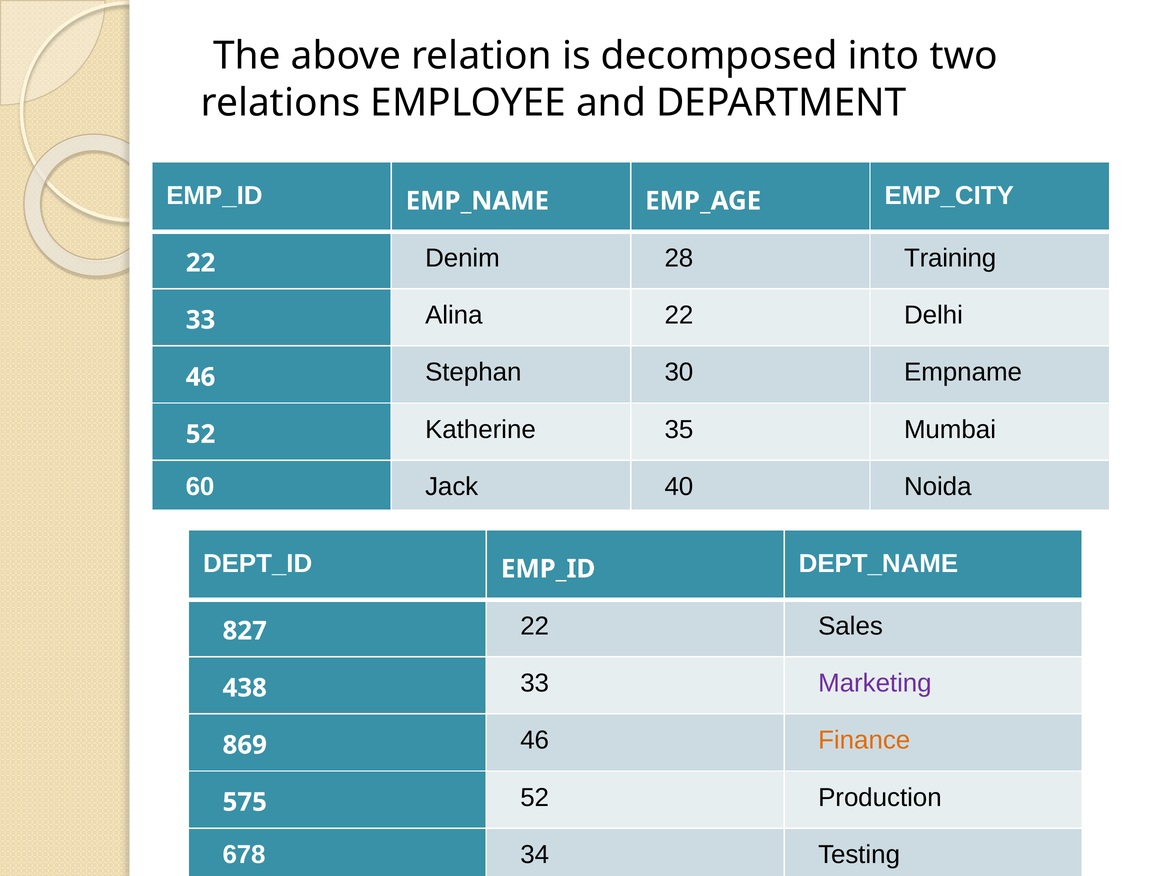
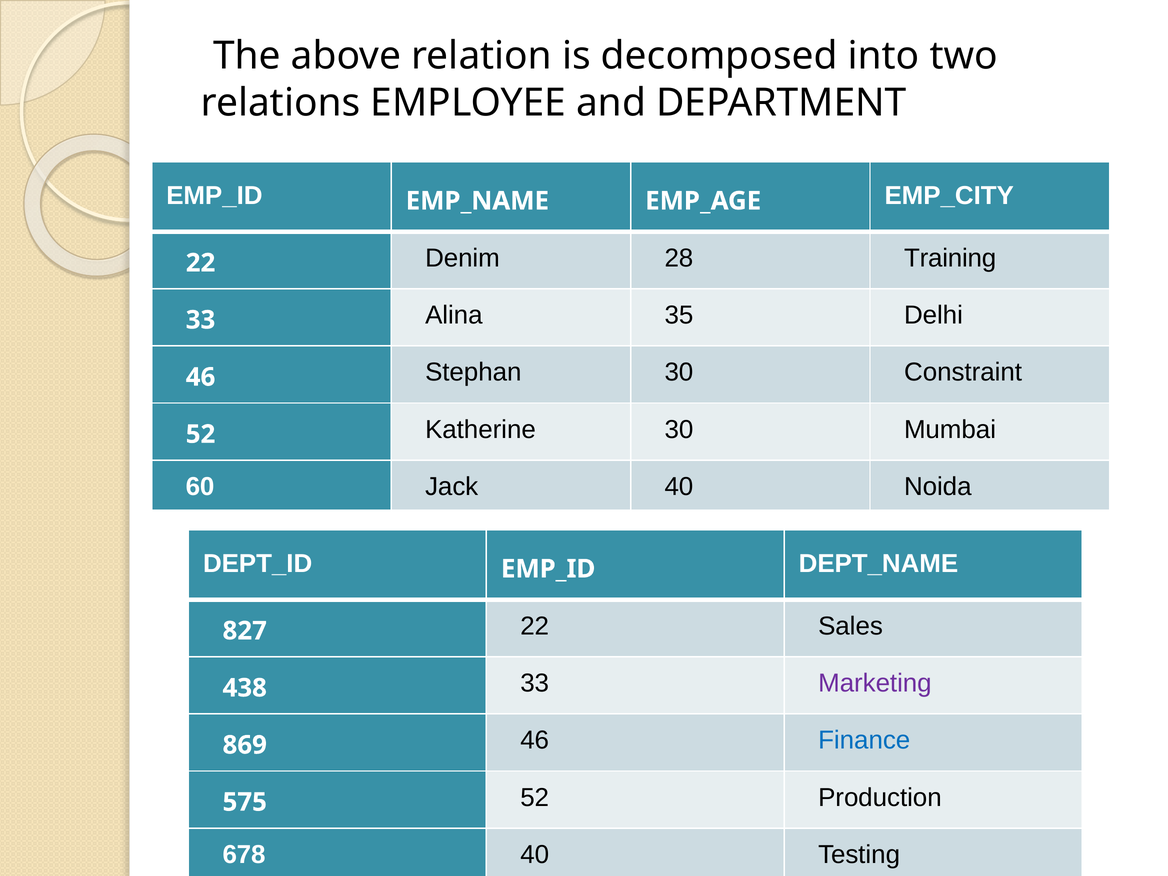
Alina 22: 22 -> 35 (679, 315)
Empname: Empname -> Constraint (963, 372)
Katherine 35: 35 -> 30 (679, 430)
Finance colour: orange -> blue (864, 740)
678 34: 34 -> 40 (535, 855)
